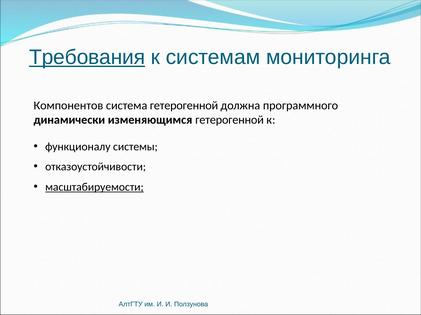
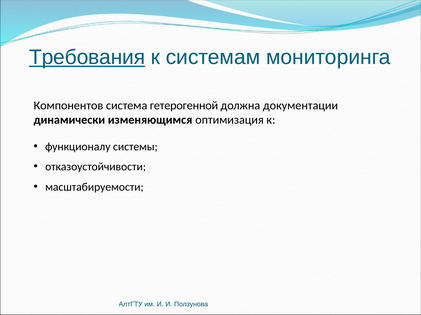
программного: программного -> документации (300, 106)
изменяющимся гетерогенной: гетерогенной -> оптимизация (229, 120)
масштабируемости underline: present -> none (94, 187)
